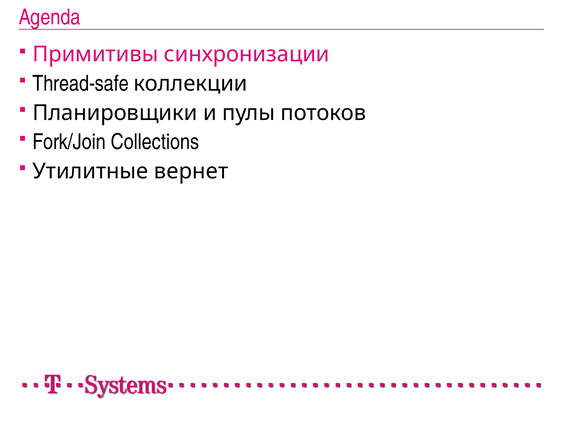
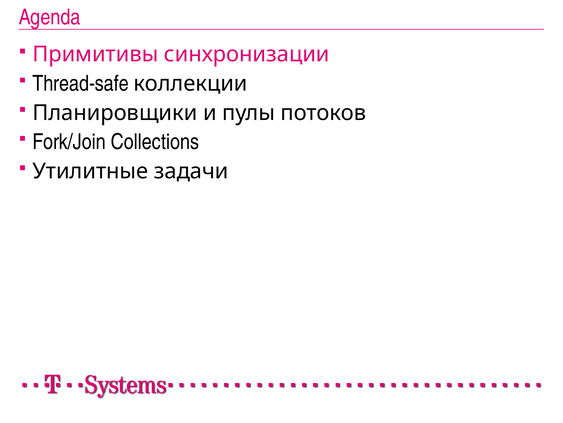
вернет: вернет -> задачи (191, 171)
